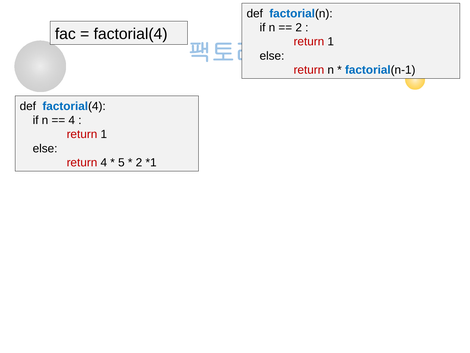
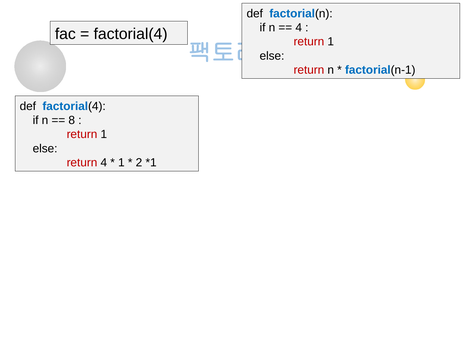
2: 2 -> 4 (299, 28)
4: 4 -> 8 (72, 120)
5: 5 -> 1 (121, 162)
